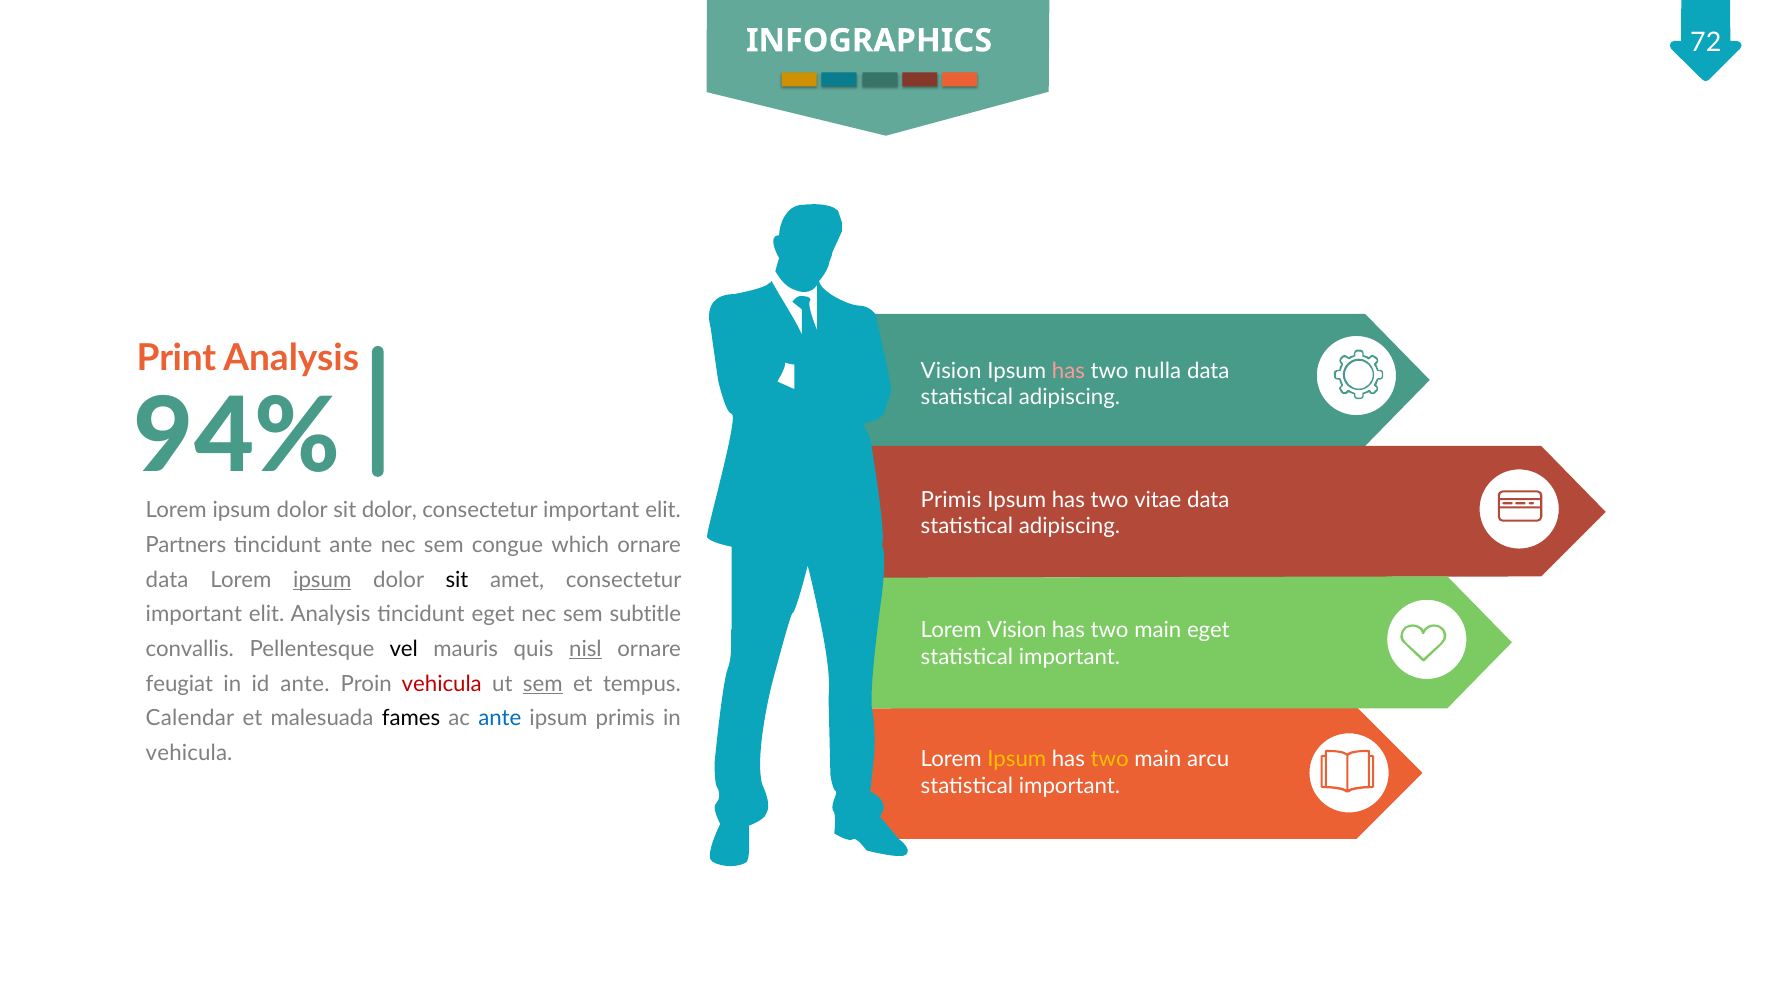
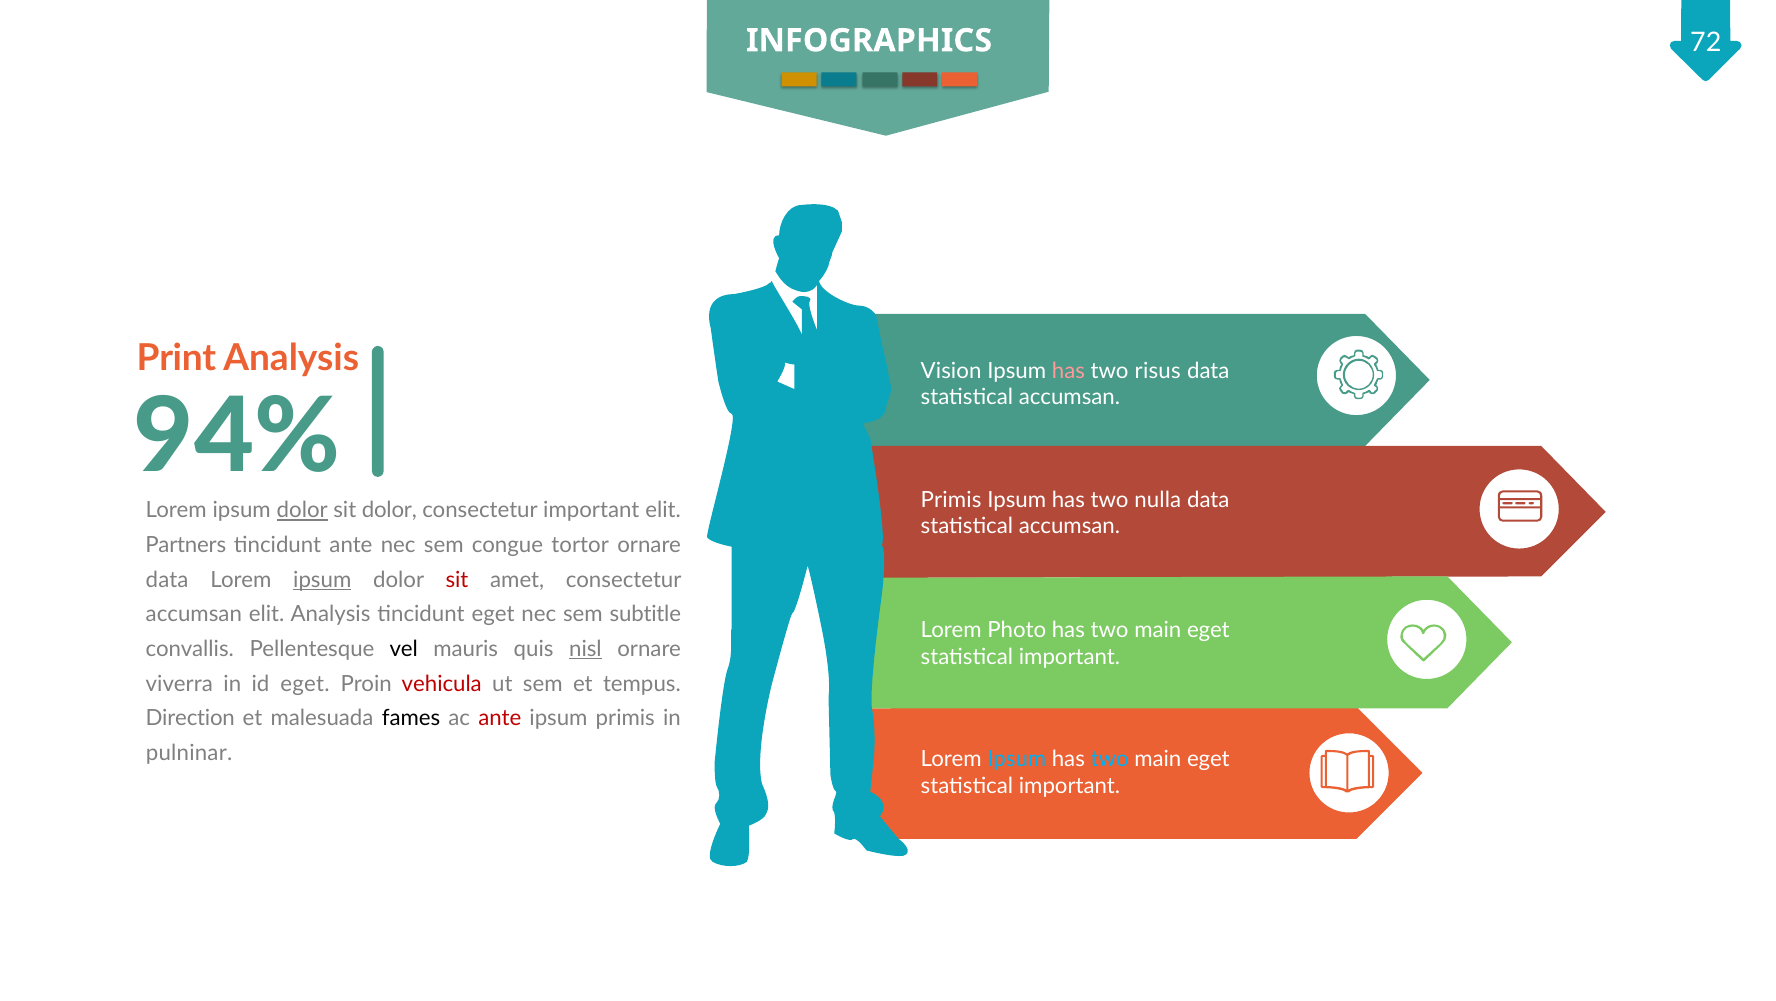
nulla: nulla -> risus (1158, 371)
adipiscing: adipiscing -> accumsan (1069, 398)
vitae: vitae -> nulla (1158, 500)
dolor underline: none -> present (302, 511)
adipiscing: adipiscing -> accumsan (1069, 527)
which: which -> tortor (580, 545)
sit colour: black -> red (457, 580)
important: important -> accumsan (194, 615)
Lorem Vision: Vision -> Photo (1017, 630)
feugiat: feugiat -> viverra (179, 684)
id ante: ante -> eget (305, 684)
sem underline: present -> none (543, 684)
Calendar: Calendar -> Direction (190, 719)
ante colour: blue -> red (500, 719)
vehicula: vehicula -> pulninar (189, 754)
Ipsum colour: yellow -> light blue (1017, 759)
two colour: yellow -> light blue (1110, 759)
arcu: arcu -> eget (1208, 759)
